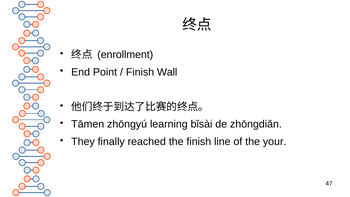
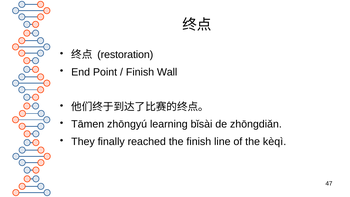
enrollment: enrollment -> restoration (125, 55)
your: your -> kèqì (275, 141)
